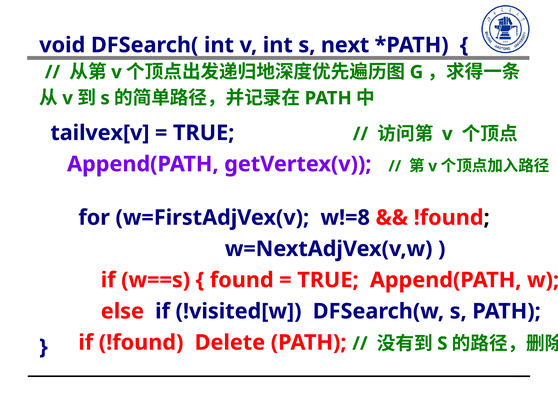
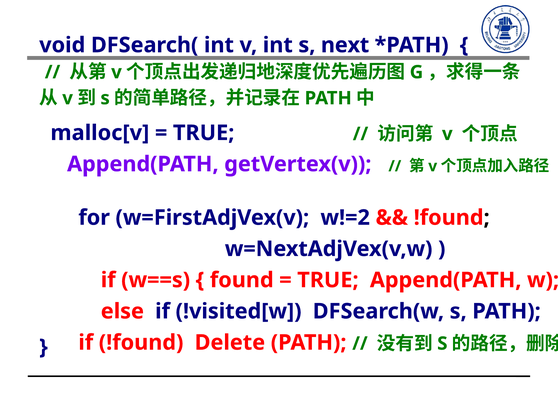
tailvex[v: tailvex[v -> malloc[v (100, 133)
w!=8: w!=8 -> w!=2 (345, 218)
